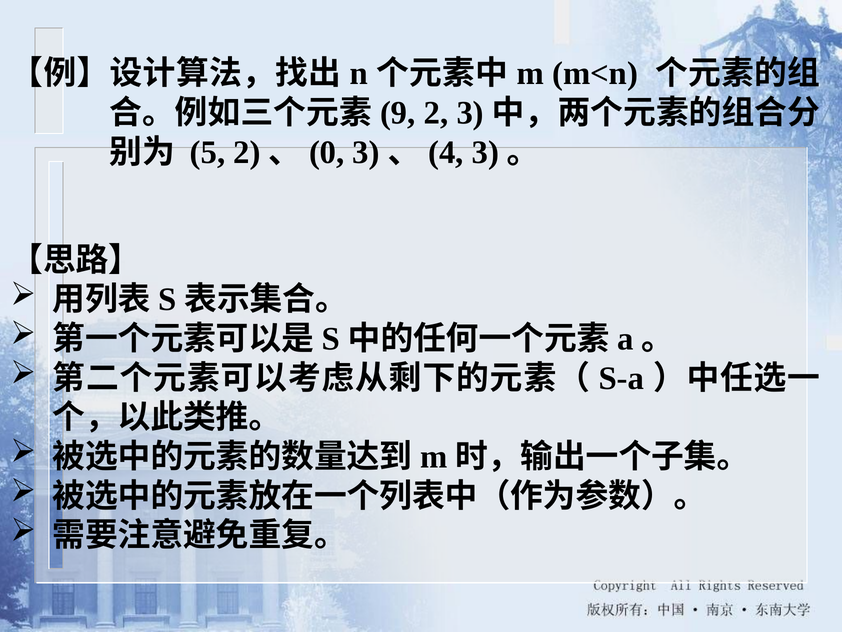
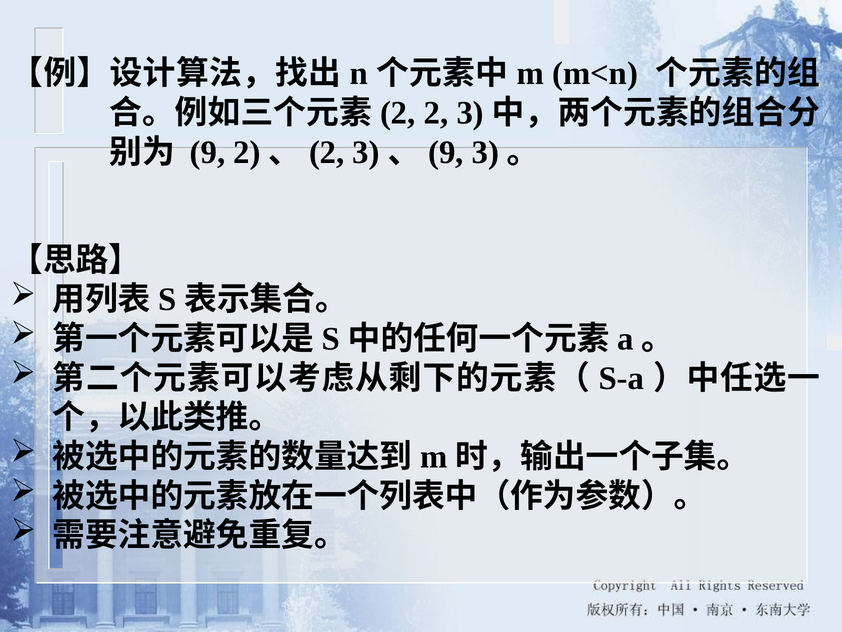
9: 9 -> 2 (398, 113)
5: 5 -> 9 (208, 152)
0: 0 -> 2 (327, 152)
4: 4 -> 9 (446, 152)
